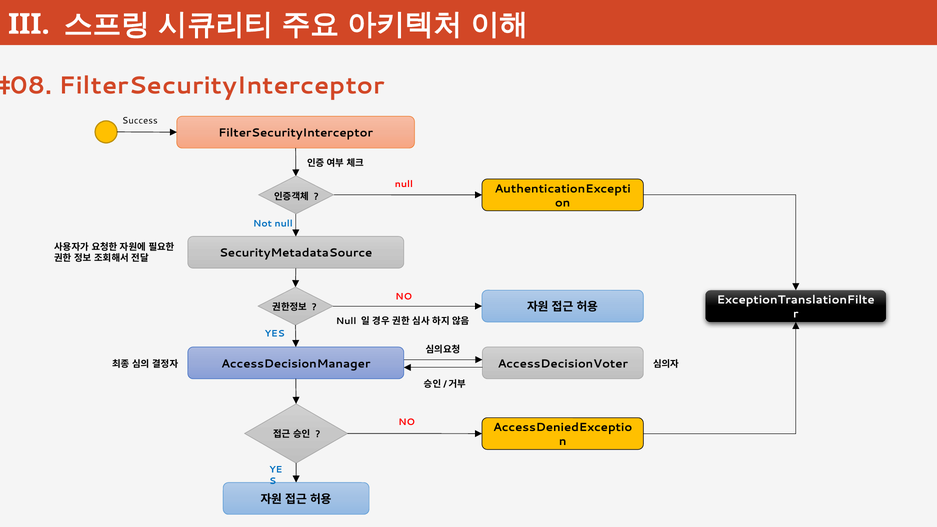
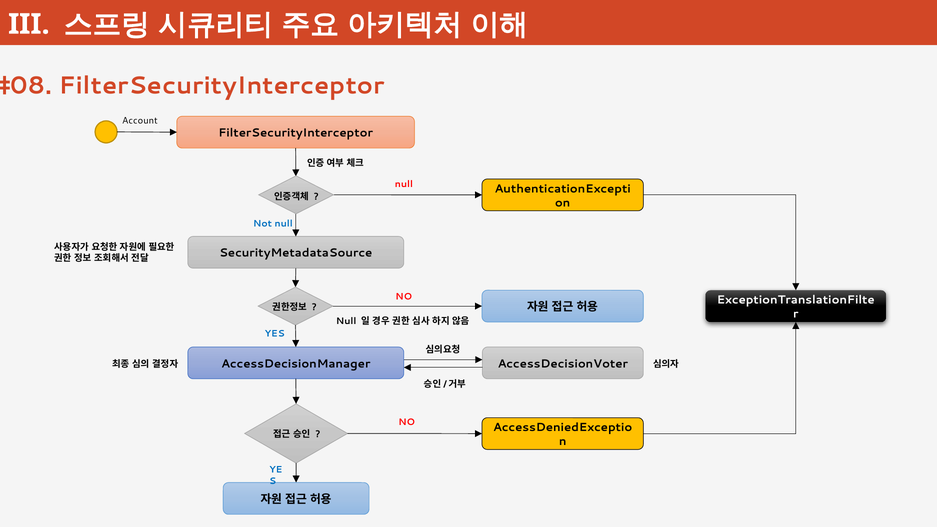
Success: Success -> Account (140, 121)
